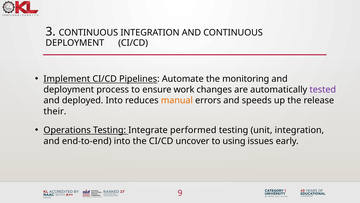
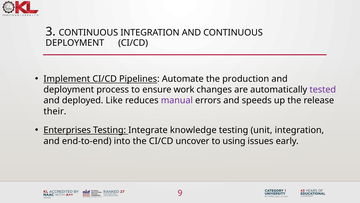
monitoring: monitoring -> production (246, 79)
deployed Into: Into -> Like (114, 100)
manual colour: orange -> purple (177, 100)
Operations: Operations -> Enterprises (67, 130)
performed: performed -> knowledge (193, 130)
